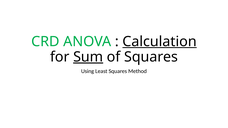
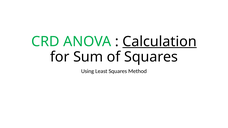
Sum underline: present -> none (88, 57)
